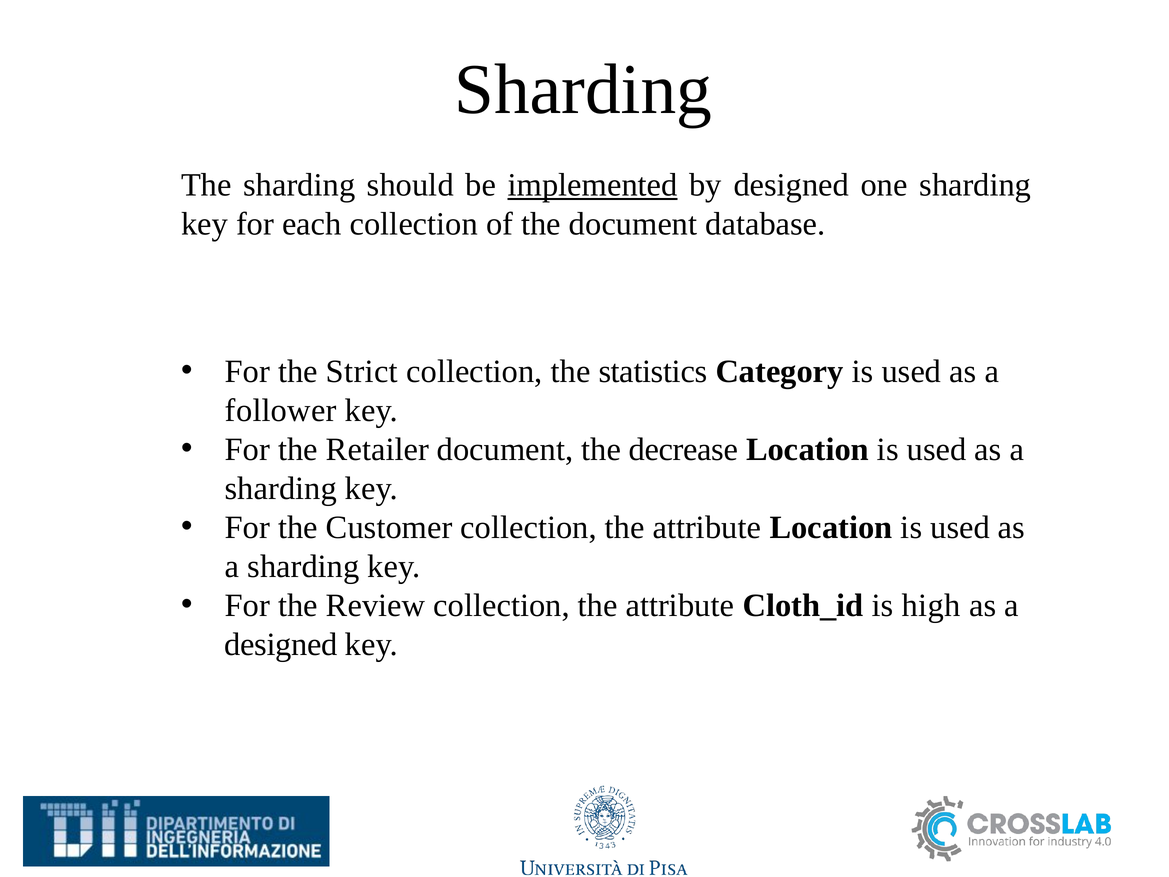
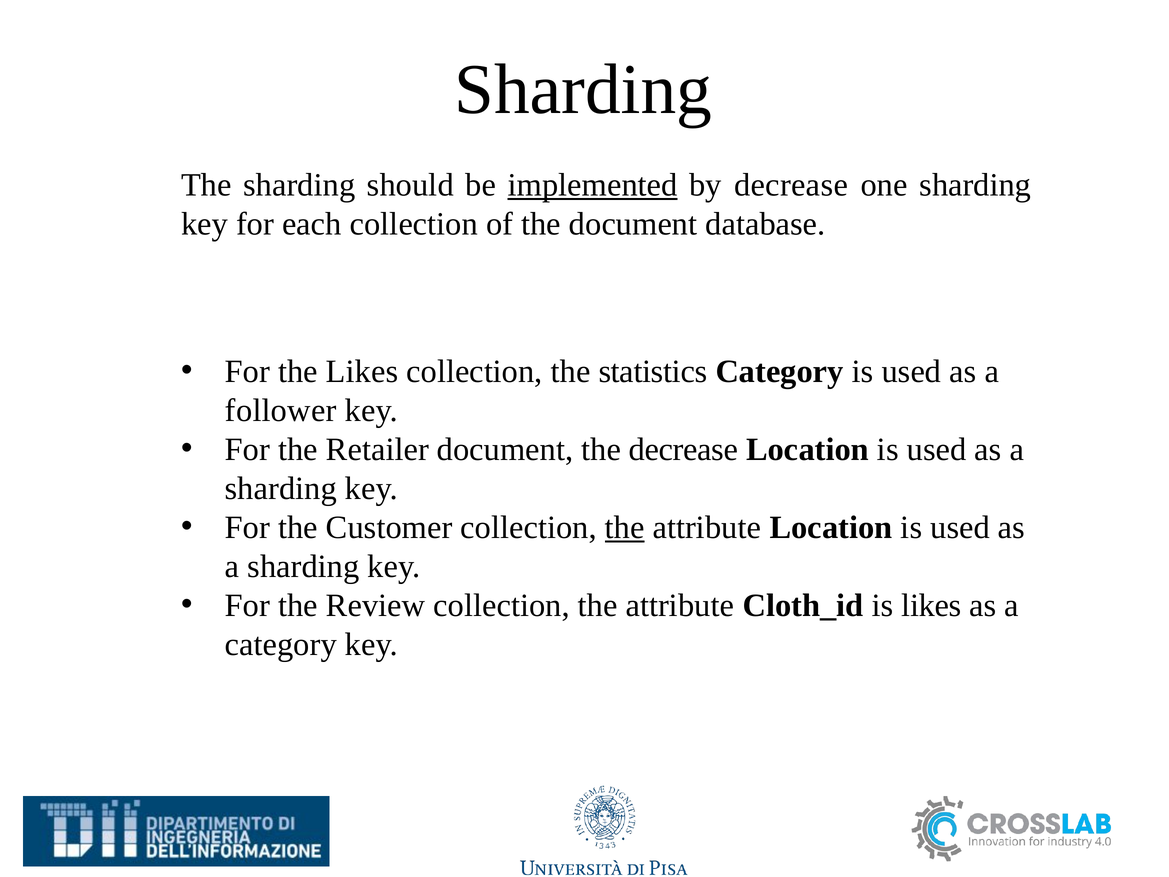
by designed: designed -> decrease (791, 185)
the Strict: Strict -> Likes (362, 371)
the underline: none -> present (625, 527)
is high: high -> likes (931, 605)
designed: designed -> category (281, 644)
